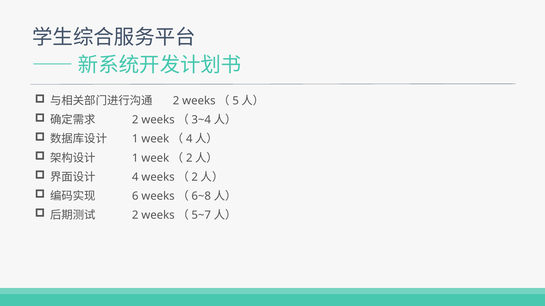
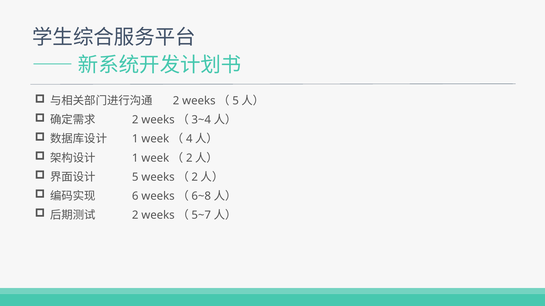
4: 4 -> 5 (135, 177)
